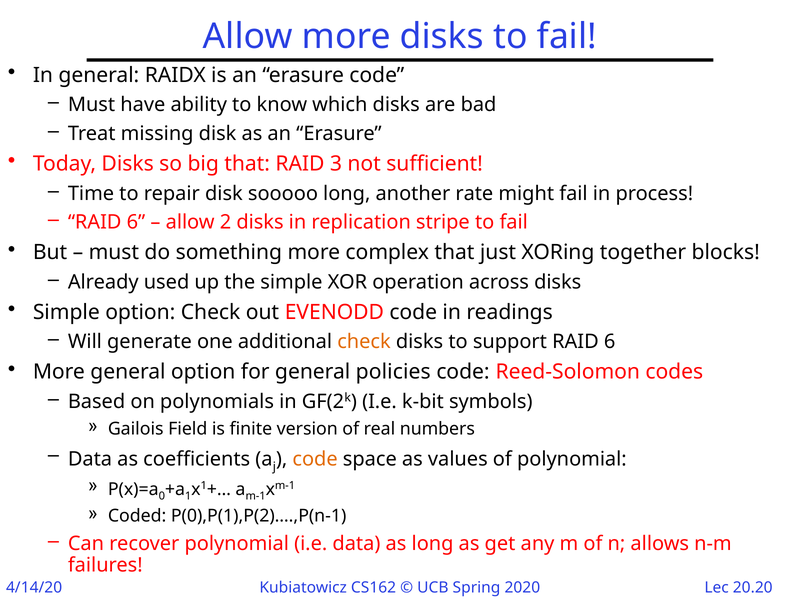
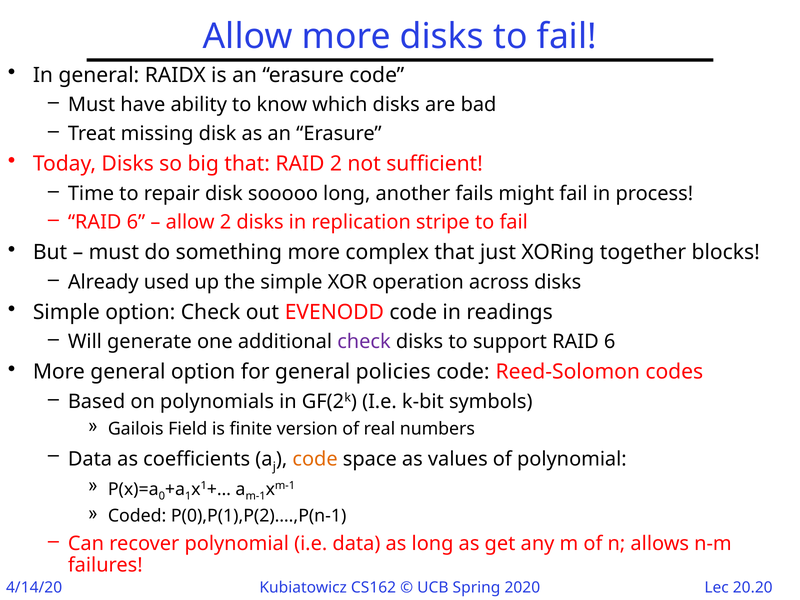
RAID 3: 3 -> 2 (336, 164)
rate: rate -> fails (474, 193)
check colour: orange -> purple (364, 342)
